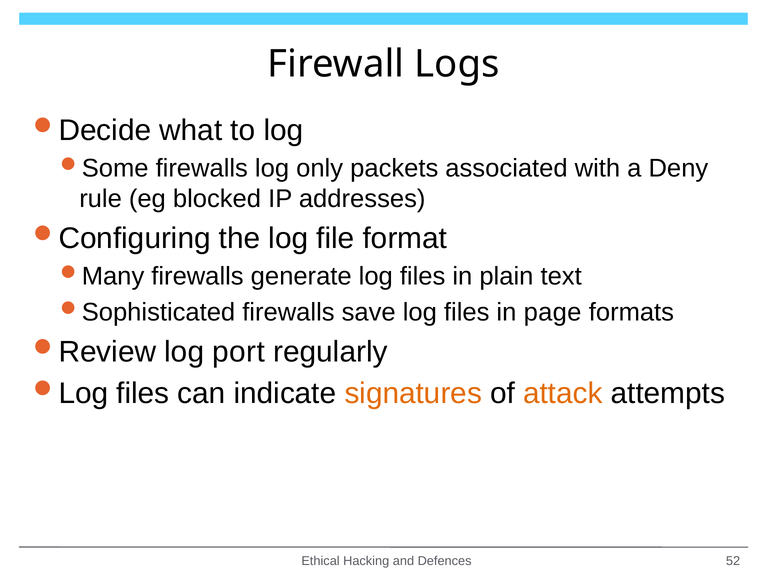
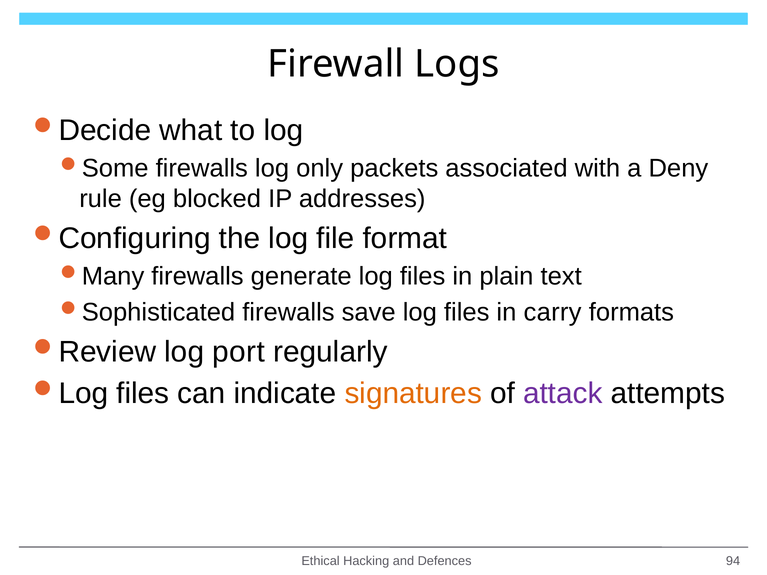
page: page -> carry (553, 312)
attack colour: orange -> purple (563, 394)
52: 52 -> 94 (733, 561)
